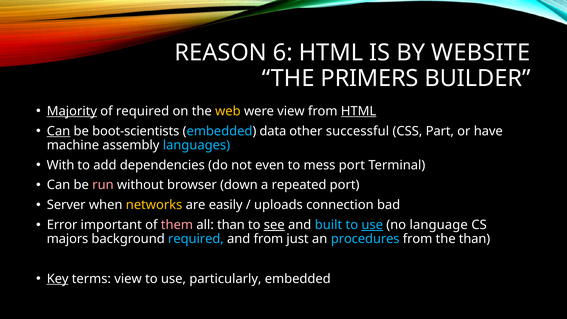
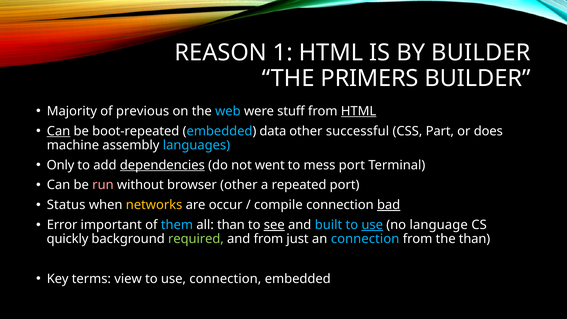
6: 6 -> 1 (283, 53)
BY WEBSITE: WEBSITE -> BUILDER (481, 53)
Majority underline: present -> none (72, 111)
of required: required -> previous (143, 111)
web colour: yellow -> light blue (228, 111)
were view: view -> stuff (291, 111)
boot-scientists: boot-scientists -> boot-repeated (136, 131)
have: have -> does (488, 131)
With: With -> Only (60, 165)
dependencies underline: none -> present (162, 165)
even: even -> went (270, 165)
browser down: down -> other (239, 185)
Server: Server -> Status (66, 205)
easily: easily -> occur (226, 205)
uploads: uploads -> compile (278, 205)
bad underline: none -> present (389, 205)
them colour: pink -> light blue (177, 225)
majors: majors -> quickly (68, 239)
required colour: light blue -> light green (196, 239)
an procedures: procedures -> connection (365, 239)
Key underline: present -> none (58, 279)
use particularly: particularly -> connection (225, 279)
